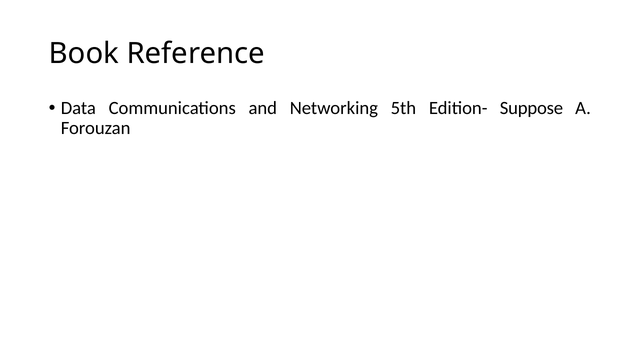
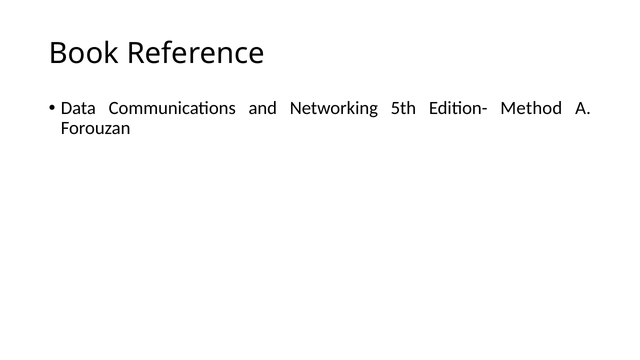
Suppose: Suppose -> Method (531, 108)
